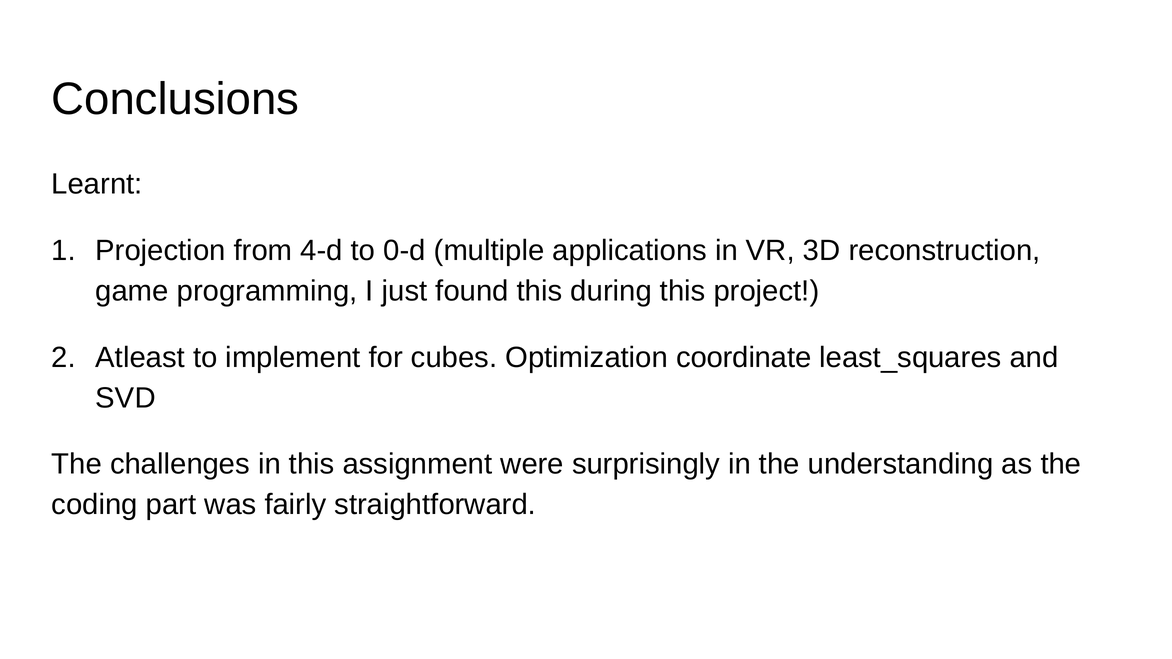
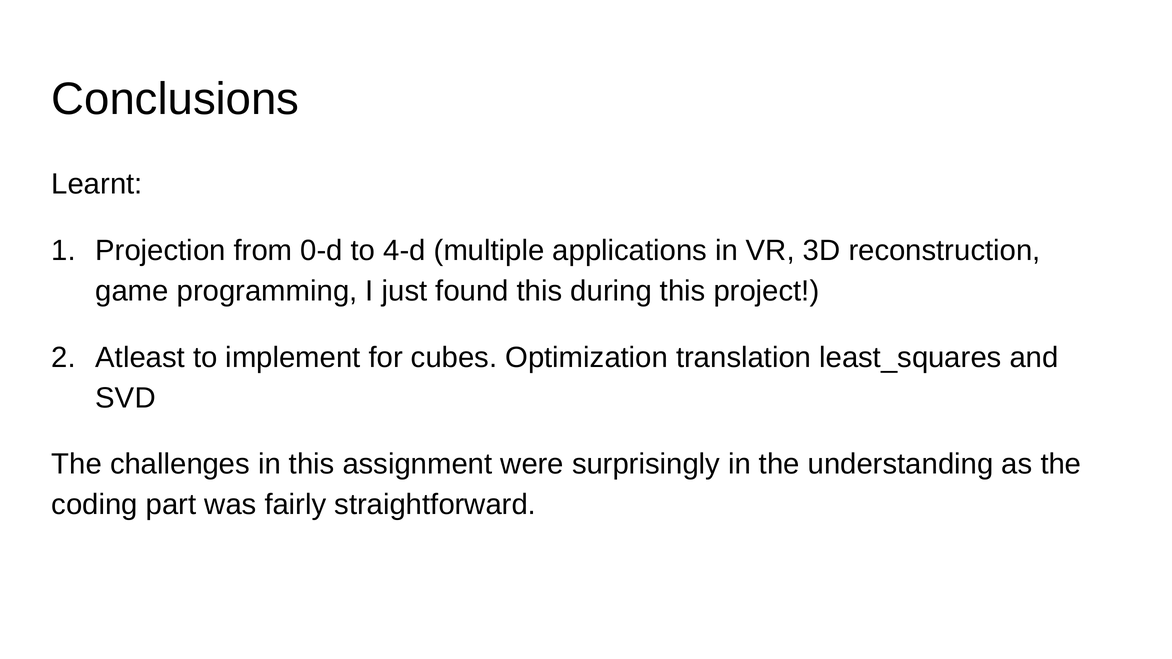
4-d: 4-d -> 0-d (322, 251)
0-d: 0-d -> 4-d (404, 251)
coordinate: coordinate -> translation (744, 358)
